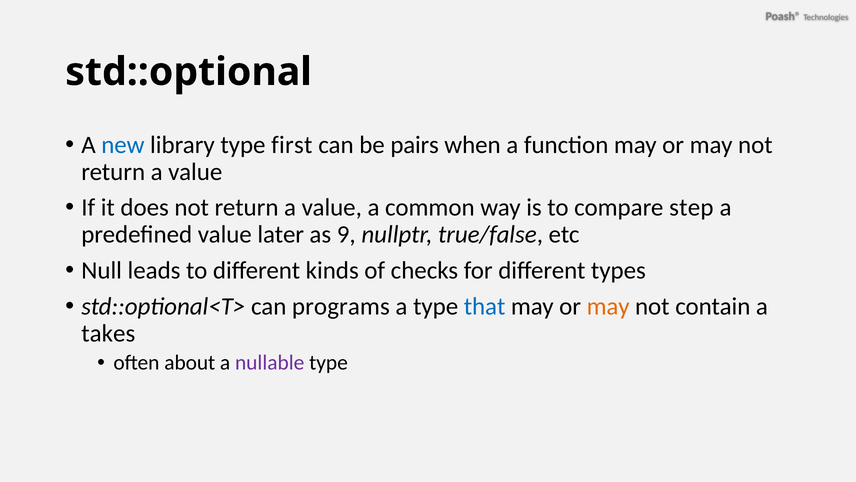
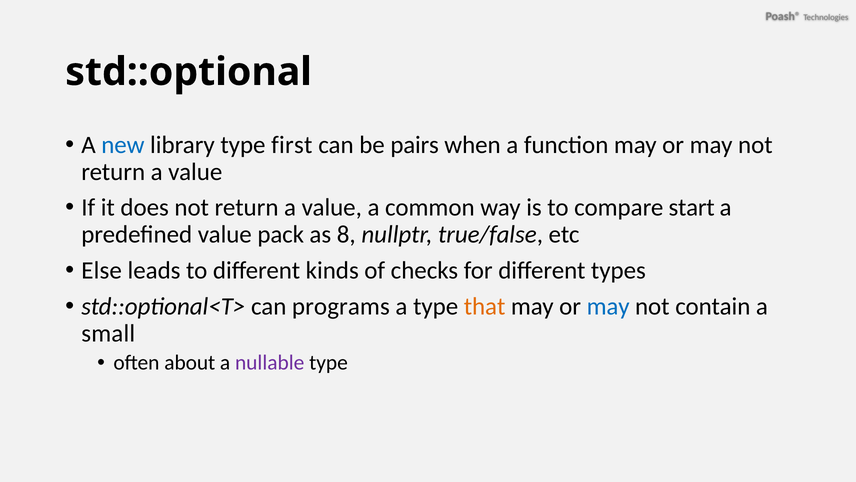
step: step -> start (692, 207)
later: later -> pack (281, 234)
9: 9 -> 8 (346, 234)
Null: Null -> Else (102, 270)
that colour: blue -> orange (485, 306)
may colour: orange -> blue (608, 306)
takes: takes -> small (108, 333)
